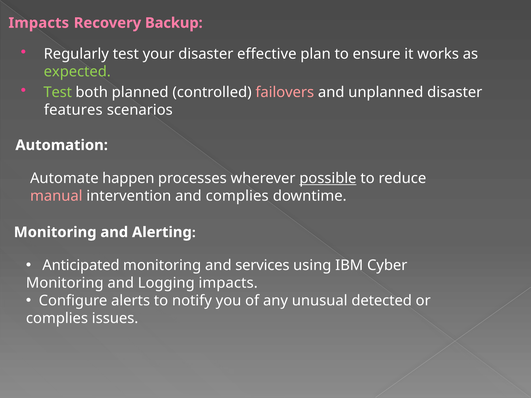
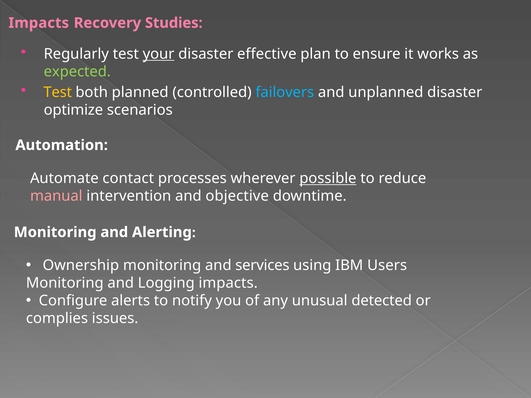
Backup: Backup -> Studies (174, 23)
your underline: none -> present (159, 54)
Test colour: light green -> yellow (58, 92)
failovers colour: pink -> light blue (285, 92)
features: features -> optimize (73, 110)
happen: happen -> contact (128, 178)
and complies: complies -> objective (237, 196)
Anticipated: Anticipated -> Ownership (81, 266)
Cyber: Cyber -> Users (387, 266)
